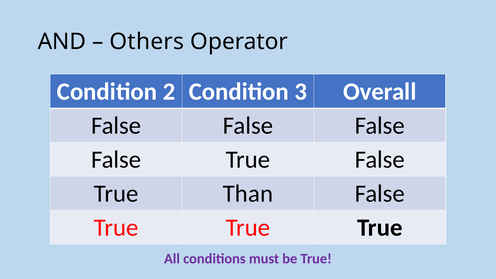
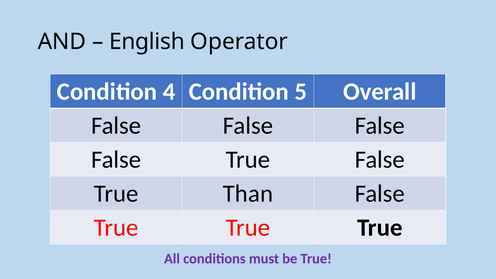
Others: Others -> English (147, 42)
2: 2 -> 4 (169, 92)
3: 3 -> 5 (301, 92)
